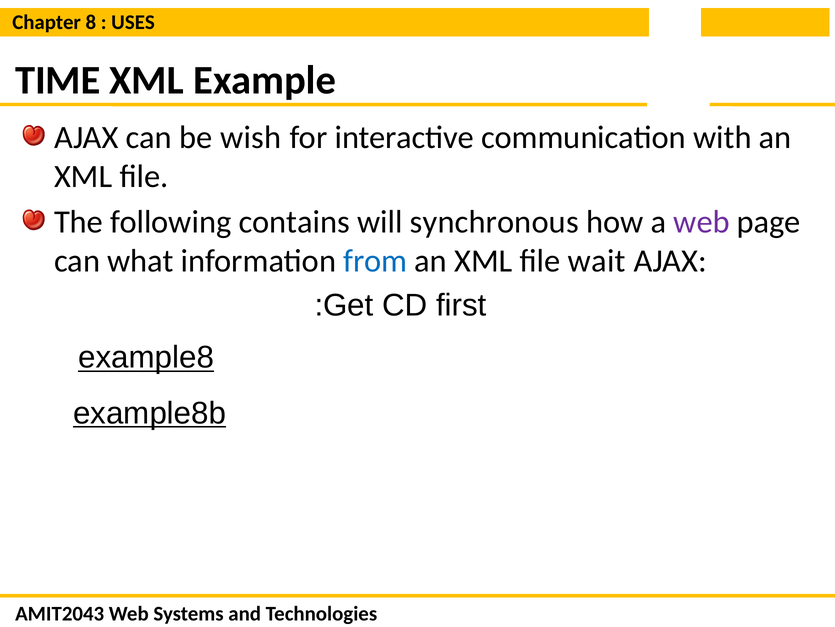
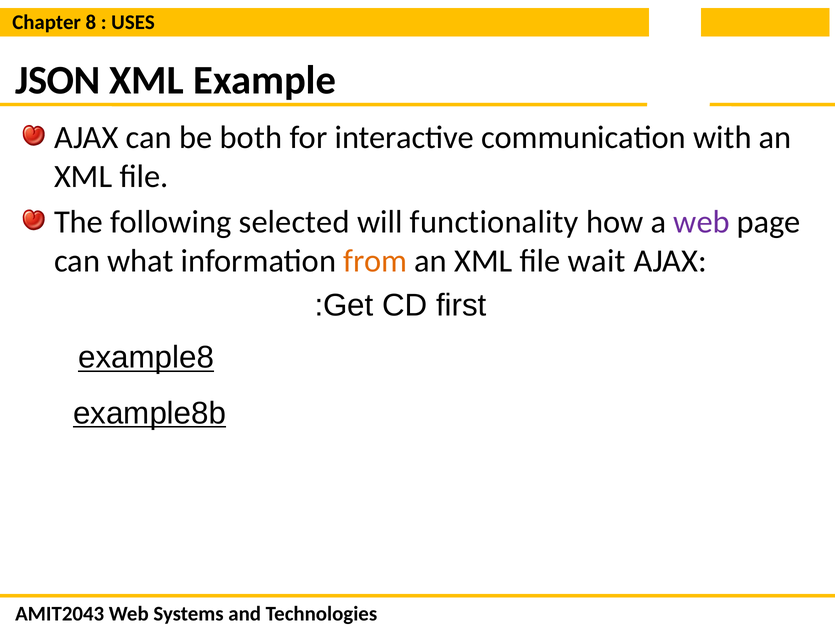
TIME: TIME -> JSON (58, 80)
wish: wish -> both (251, 137)
contains: contains -> selected (294, 222)
synchronous: synchronous -> functionality (494, 222)
from colour: blue -> orange (375, 261)
